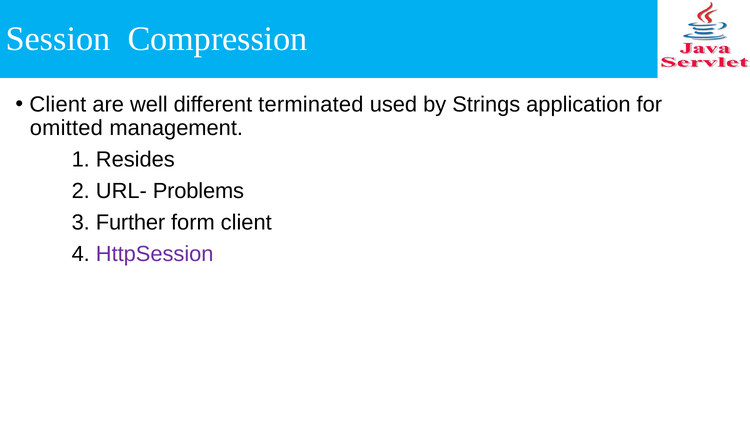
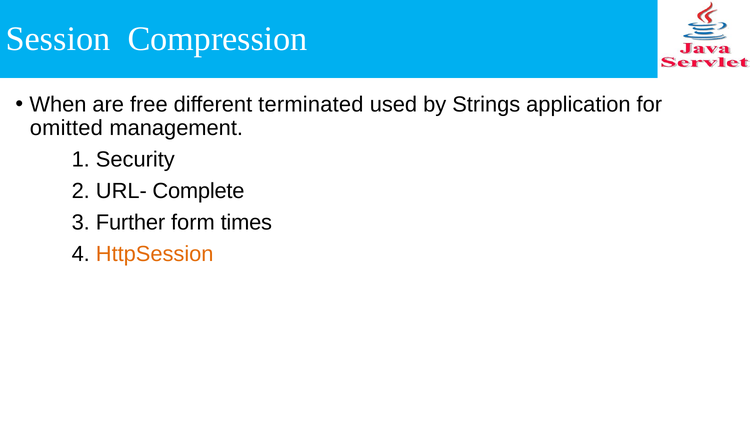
Client: Client -> When (58, 105)
well: well -> free (149, 105)
Resides: Resides -> Security (135, 160)
Problems: Problems -> Complete (198, 191)
form client: client -> times (246, 222)
HttpSession colour: purple -> orange (155, 254)
